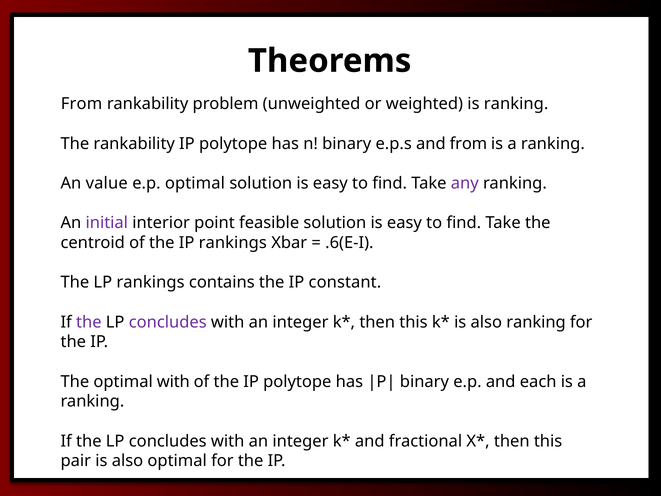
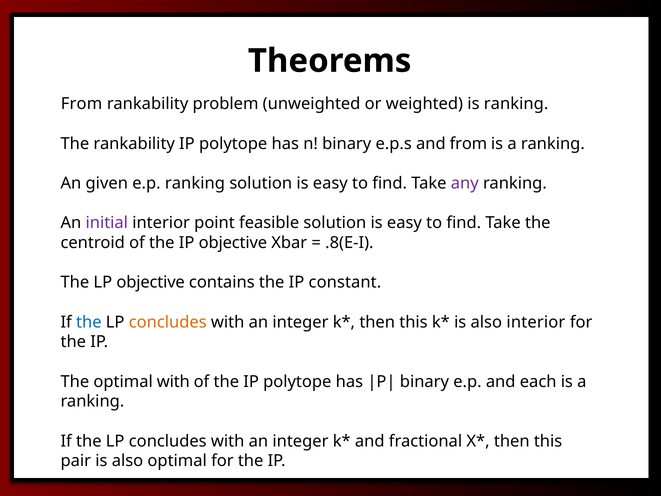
value: value -> given (107, 183)
e.p optimal: optimal -> ranking (195, 183)
IP rankings: rankings -> objective (233, 243)
.6(E-I: .6(E-I -> .8(E-I (349, 243)
LP rankings: rankings -> objective (151, 282)
the colour: purple -> blue (89, 322)
concludes colour: purple -> orange (168, 322)
also ranking: ranking -> interior (536, 322)
